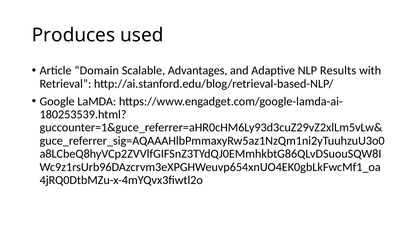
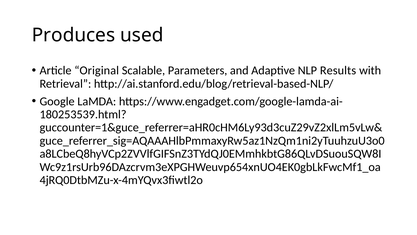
Domain: Domain -> Original (97, 71)
Advantages: Advantages -> Parameters (198, 71)
